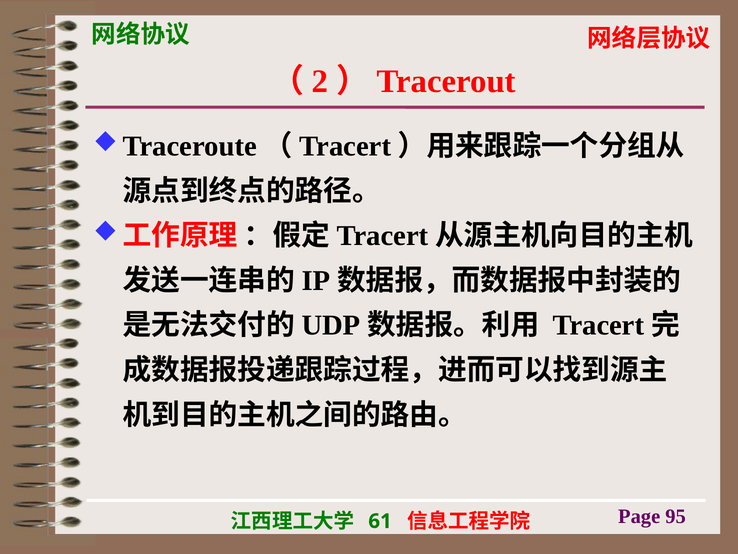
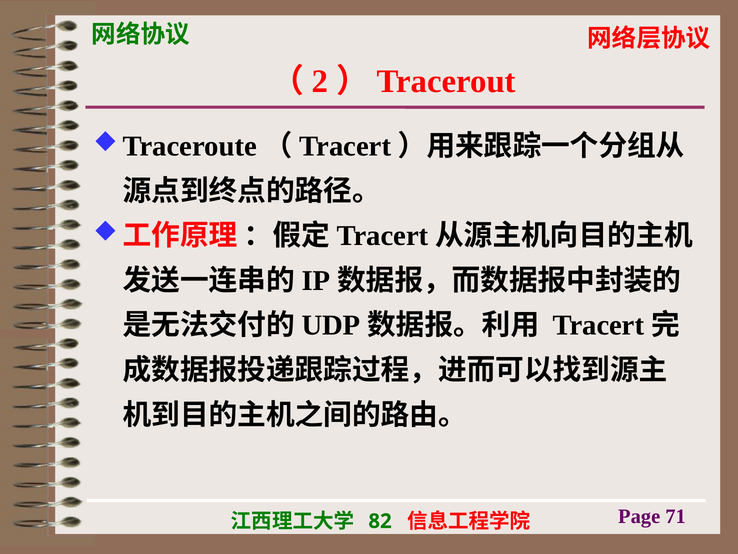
95: 95 -> 71 (676, 516)
61: 61 -> 82 (380, 521)
